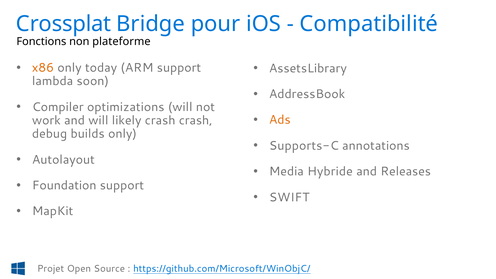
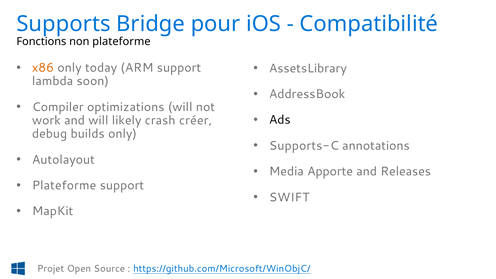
Crossplat: Crossplat -> Supports (63, 24)
Ads colour: orange -> black (280, 120)
crash crash: crash -> créer (196, 120)
Hybride: Hybride -> Apporte (330, 171)
Foundation: Foundation -> Plateforme (64, 185)
